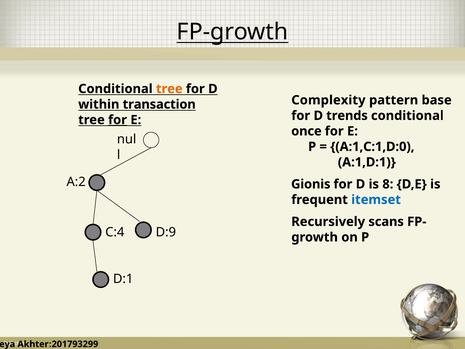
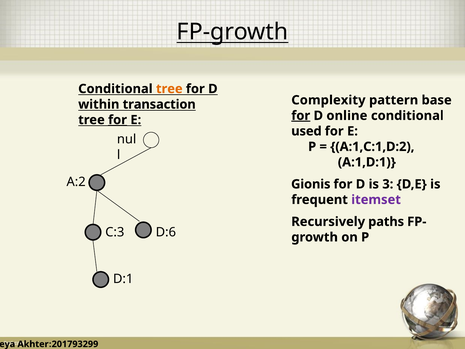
for underline: none -> present (301, 116)
trends: trends -> online (347, 116)
once: once -> used (306, 131)
A:1,C:1,D:0: A:1,C:1,D:0 -> A:1,C:1,D:2 (372, 147)
8: 8 -> 3 (388, 184)
itemset colour: blue -> purple (376, 200)
scans: scans -> paths (386, 222)
C:4: C:4 -> C:3 (115, 232)
D:9: D:9 -> D:6 (166, 232)
